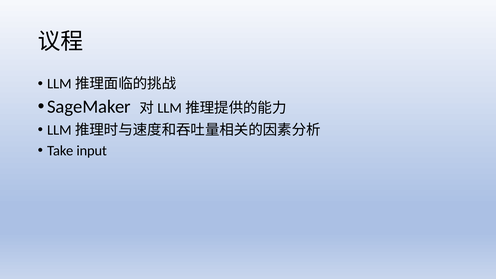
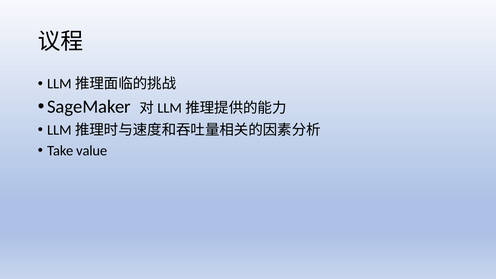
input: input -> value (92, 151)
